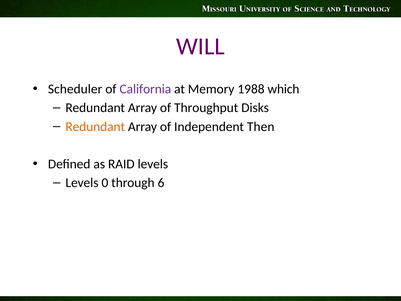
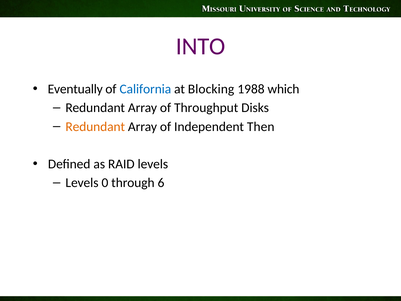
WILL: WILL -> INTO (201, 47)
Scheduler: Scheduler -> Eventually (75, 89)
California colour: purple -> blue (145, 89)
Memory: Memory -> Blocking (211, 89)
